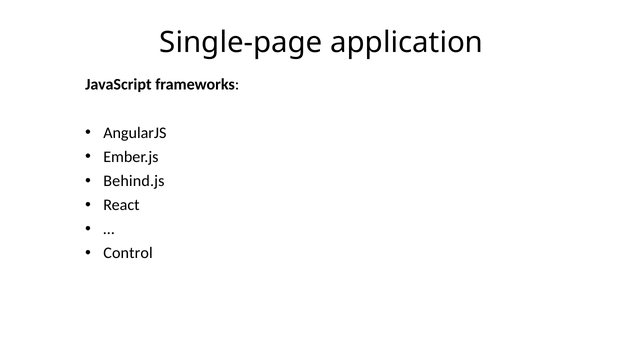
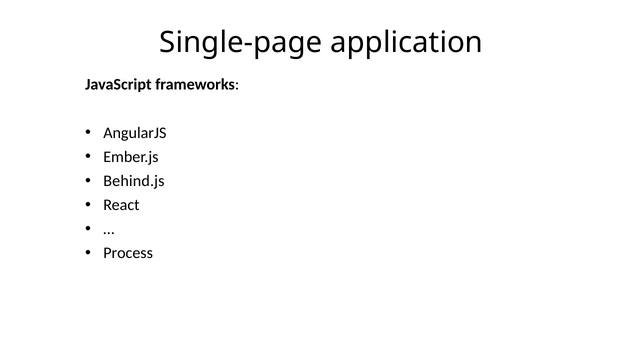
Control: Control -> Process (128, 253)
